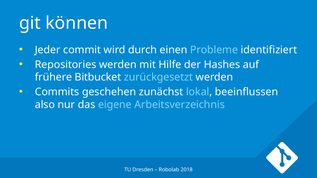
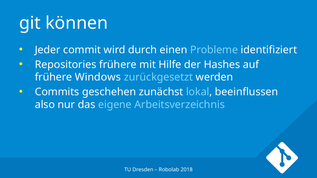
Repositories werden: werden -> frühere (118, 65)
Bitbucket: Bitbucket -> Windows (98, 77)
